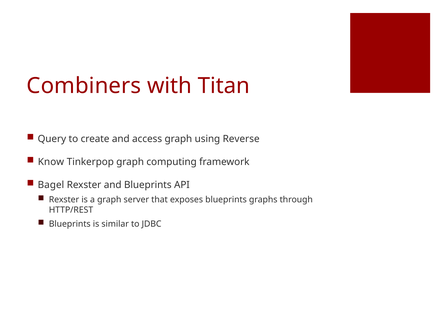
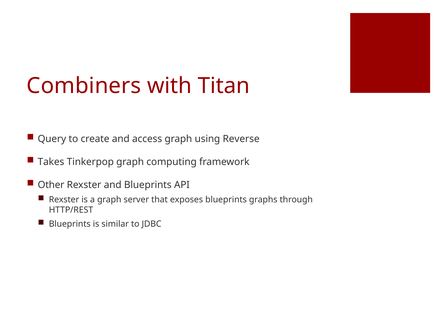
Know: Know -> Takes (51, 162)
Bagel: Bagel -> Other (51, 185)
